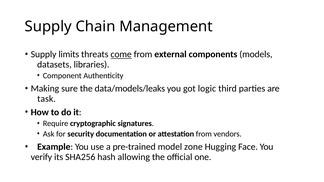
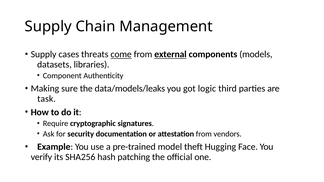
limits: limits -> cases (69, 54)
external underline: none -> present (170, 54)
zone: zone -> theft (193, 147)
allowing: allowing -> patching (134, 157)
